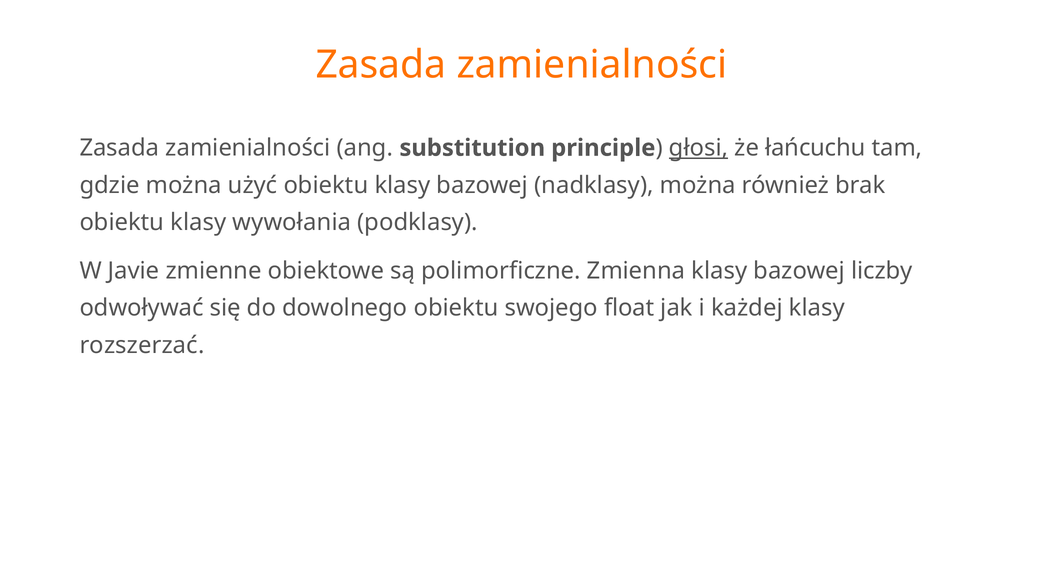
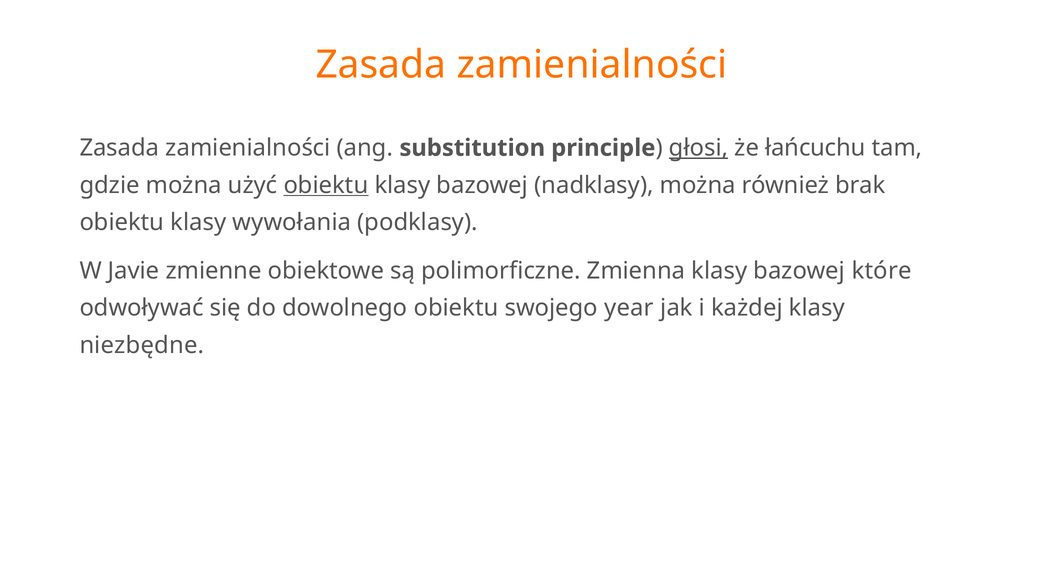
obiektu underline: none -> present (326, 185)
liczby: liczby -> które (882, 271)
float: float -> year (629, 308)
rozszerzać: rozszerzać -> niezbędne (142, 345)
